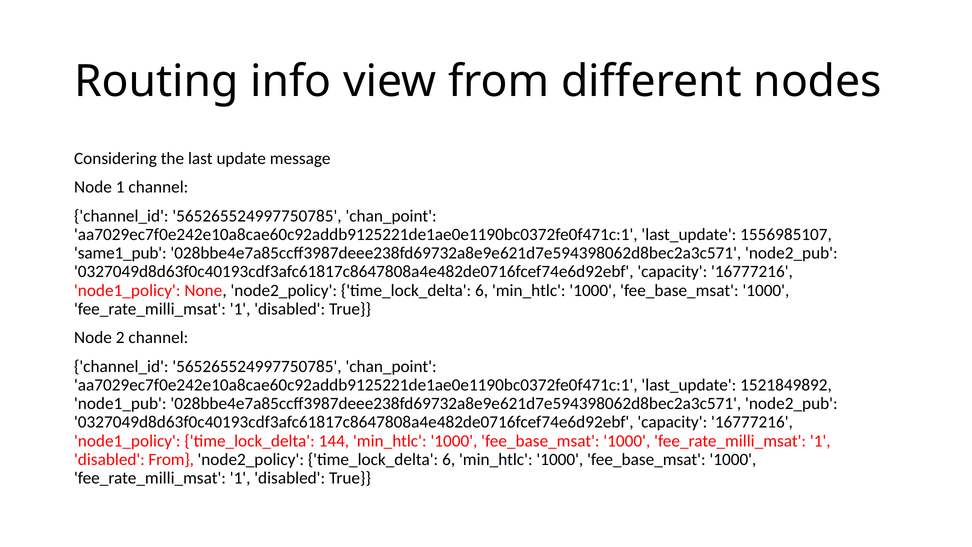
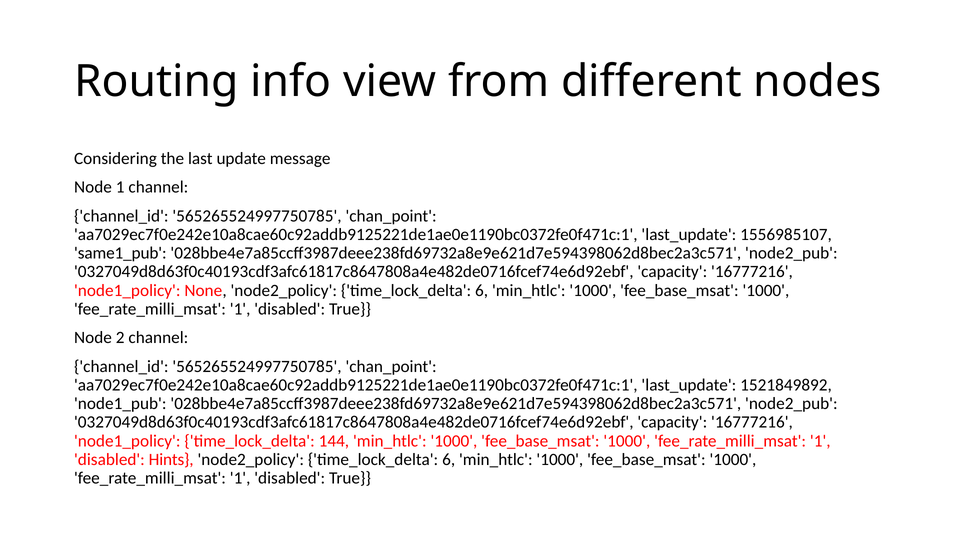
disabled From: From -> Hints (171, 459)
